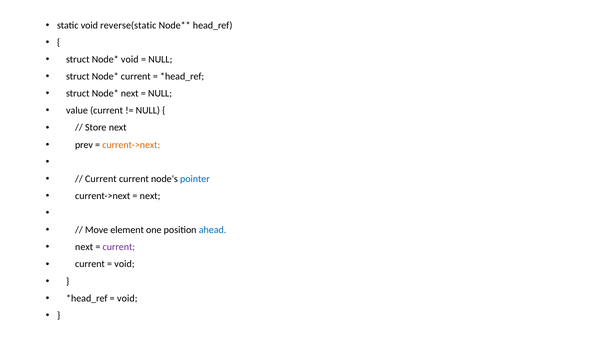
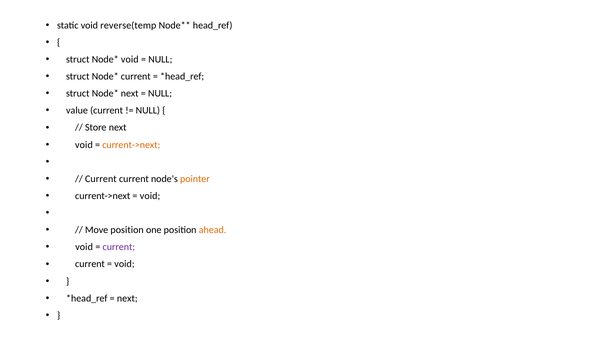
reverse(static: reverse(static -> reverse(temp (128, 25)
prev: prev -> void (84, 145)
pointer colour: blue -> orange (195, 179)
next: next -> void (150, 196)
Move element: element -> position (127, 230)
ahead colour: blue -> orange (213, 230)
next: next -> void (84, 247)
void: void -> next (127, 298)
